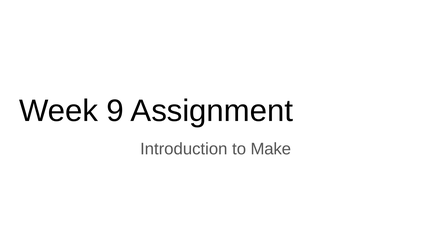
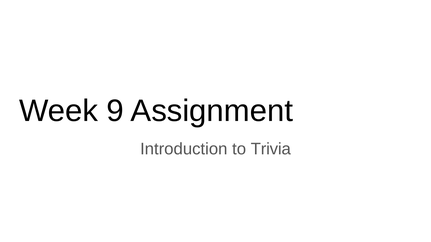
Make: Make -> Trivia (271, 149)
